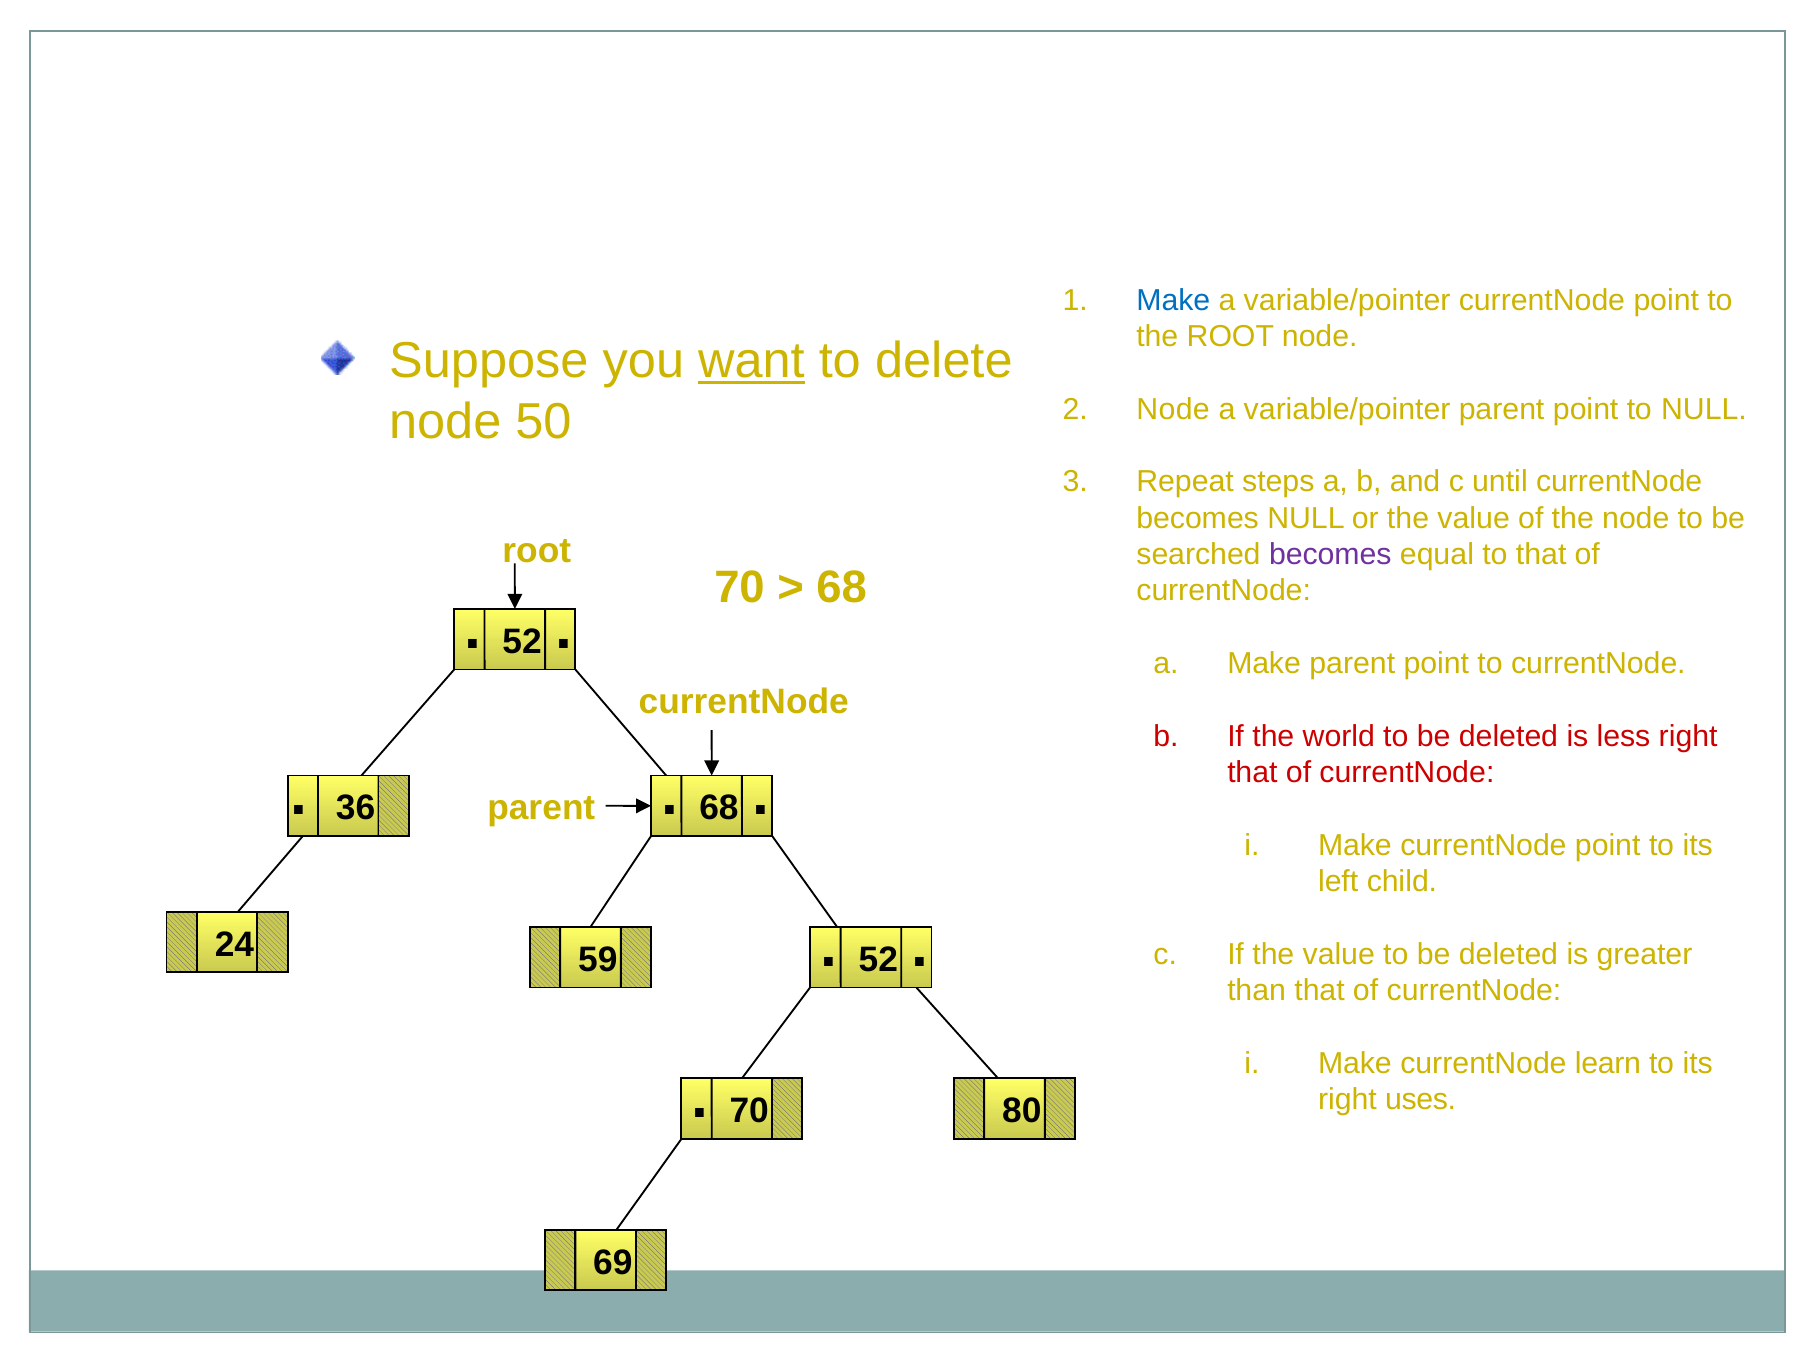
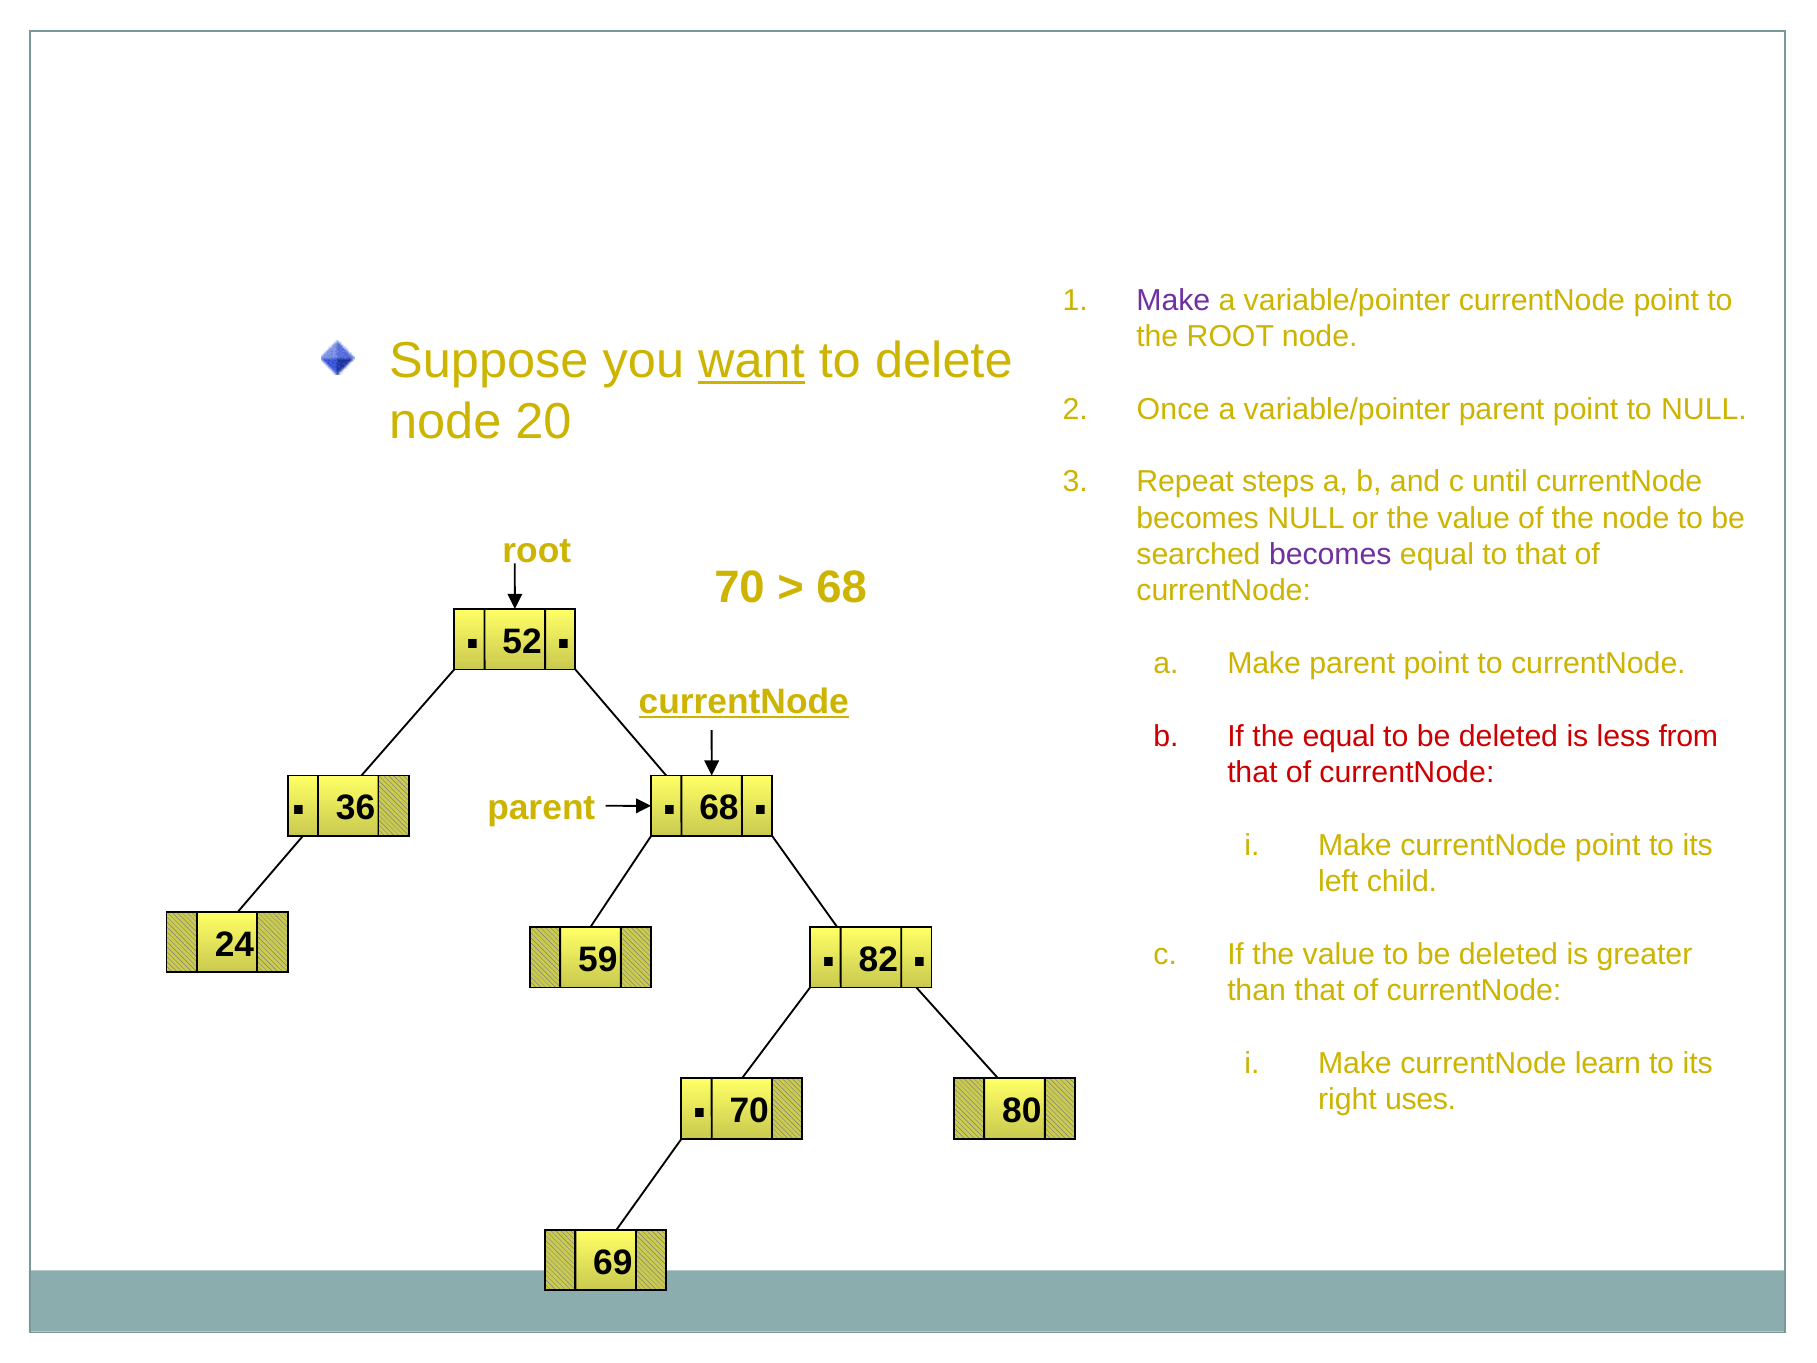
Make colour: blue -> purple (1173, 300)
Node: Node -> Once (1173, 409)
50: 50 -> 20 (543, 421)
currentNode underline: none -> present (744, 702)
the world: world -> equal (1339, 736)
less right: right -> from (1688, 736)
59 52: 52 -> 82 (878, 959)
